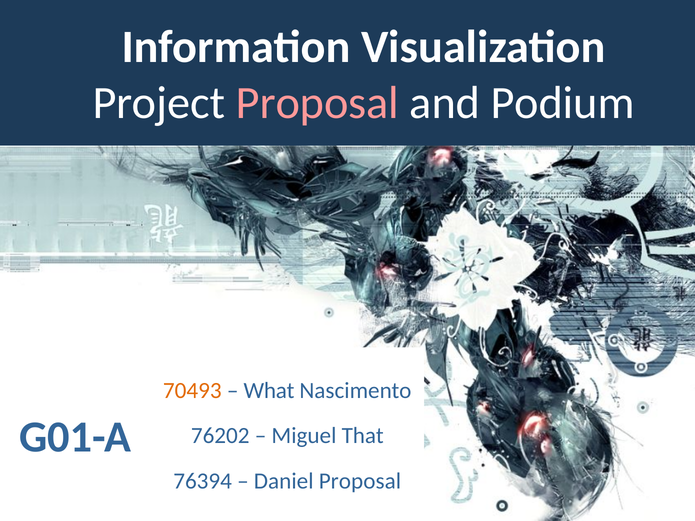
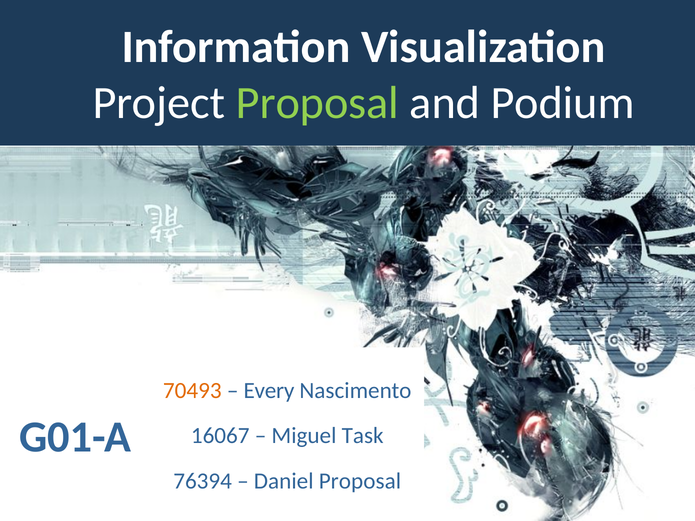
Proposal colour: pink -> light green (317, 103)
What: What -> Every (269, 391)
76202: 76202 -> 16067 (220, 436)
That: That -> Task (363, 436)
